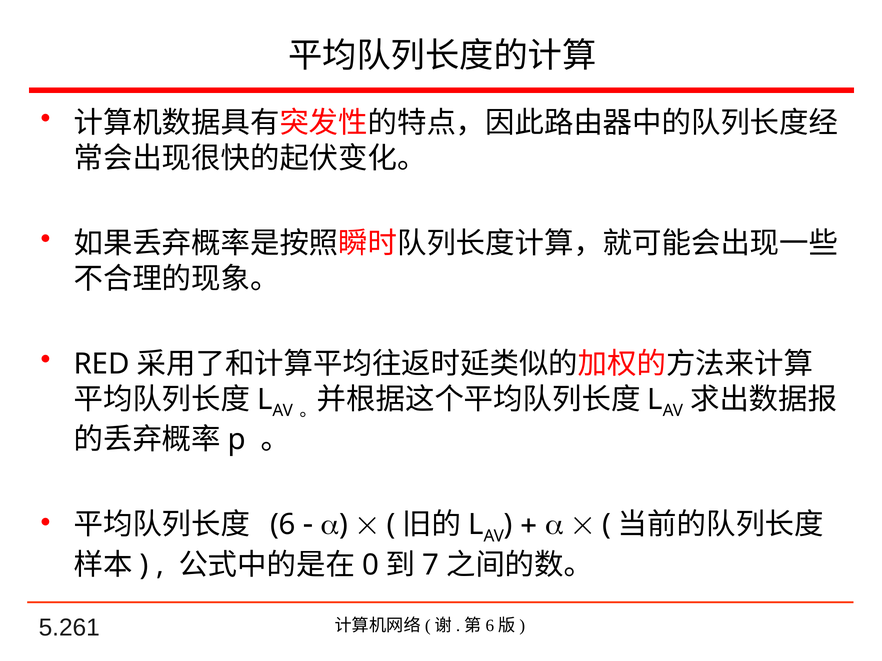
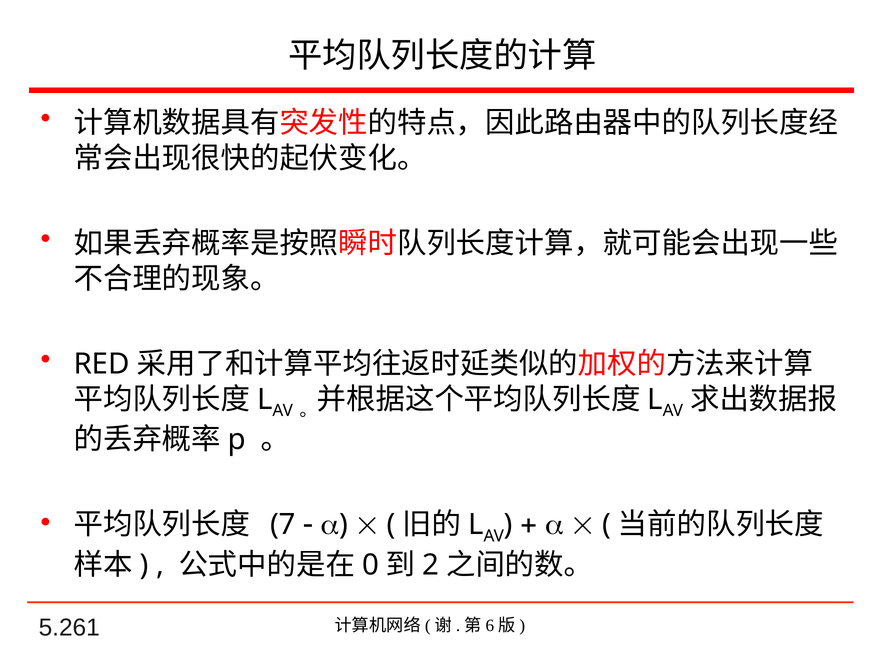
6: 6 -> 7 (283, 525)
7: 7 -> 2 (431, 565)
